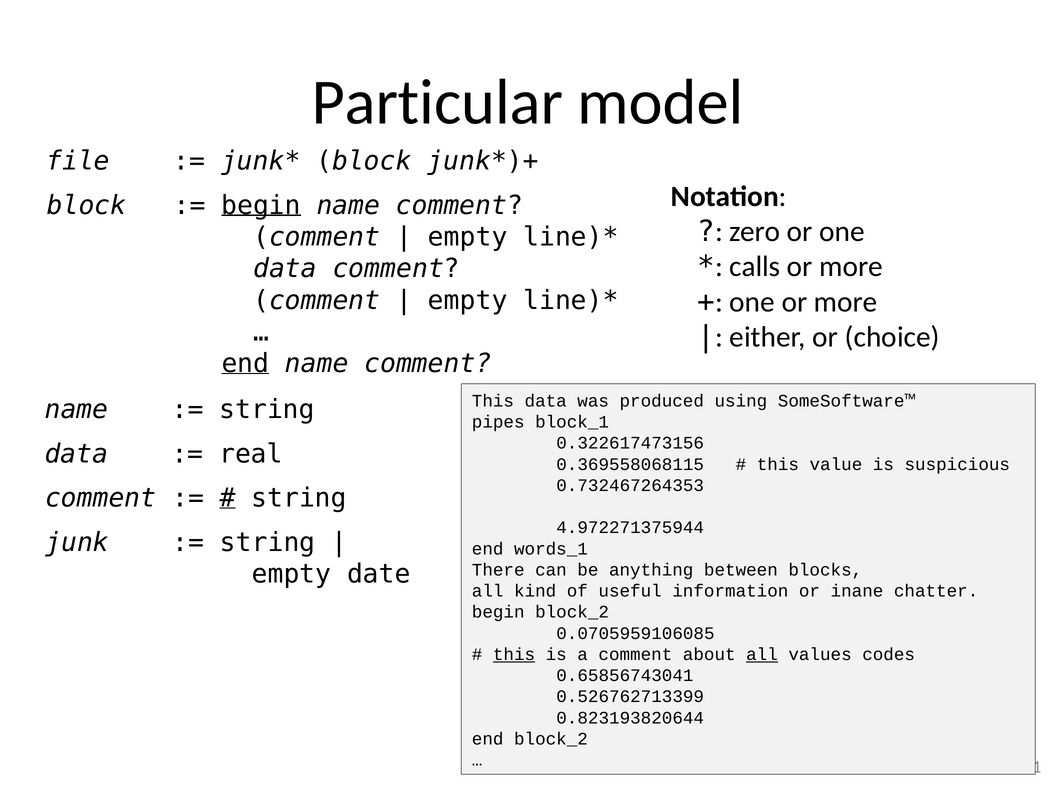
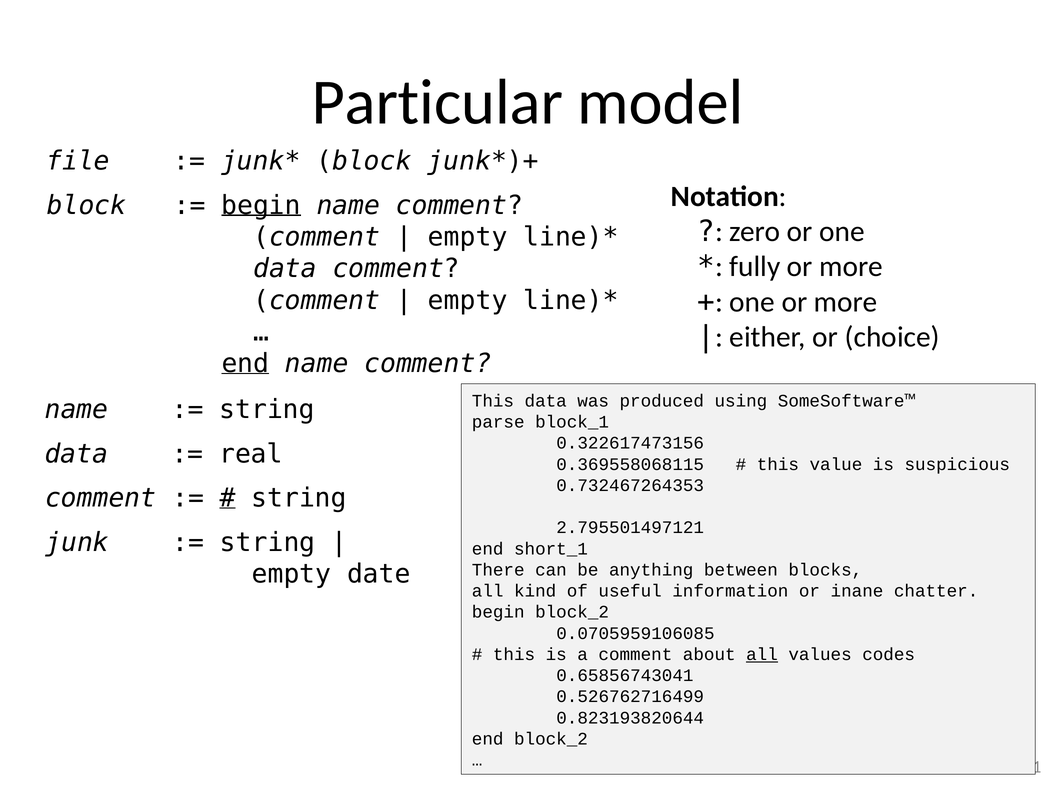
calls: calls -> fully (755, 267)
pipes: pipes -> parse (498, 422)
4.972271375944: 4.972271375944 -> 2.795501497121 (630, 528)
words_1: words_1 -> short_1 (551, 549)
this underline: present -> none (514, 654)
0.526762713399: 0.526762713399 -> 0.526762716499 (630, 697)
